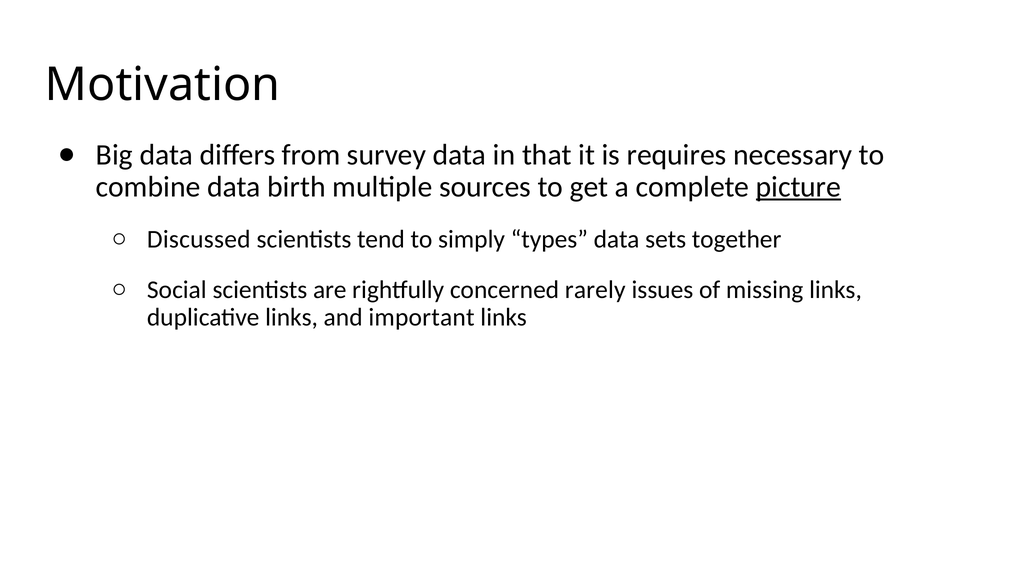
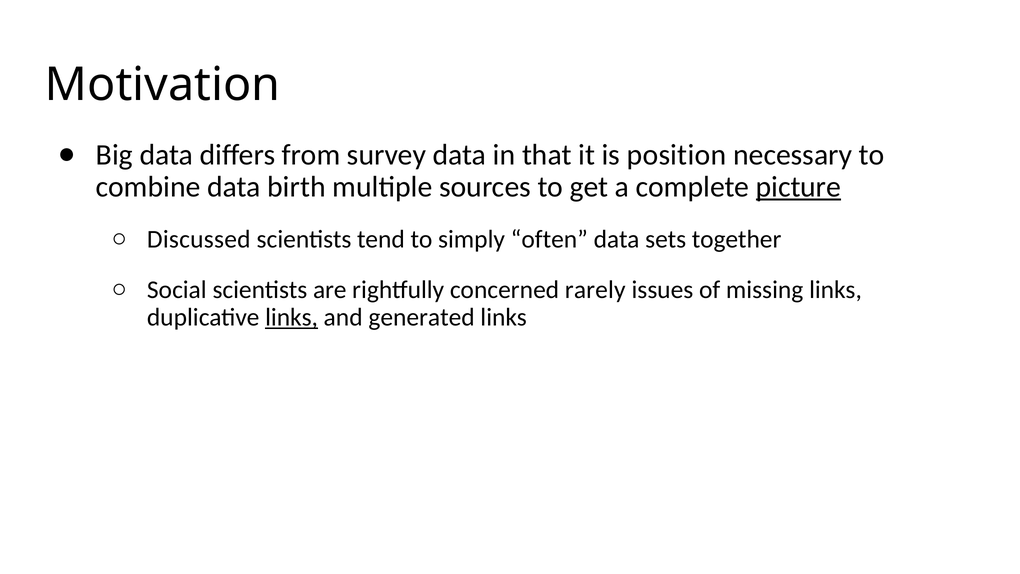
requires: requires -> position (676, 155)
types: types -> often (549, 239)
links underline: none -> present (292, 317)
important: important -> generated (422, 317)
